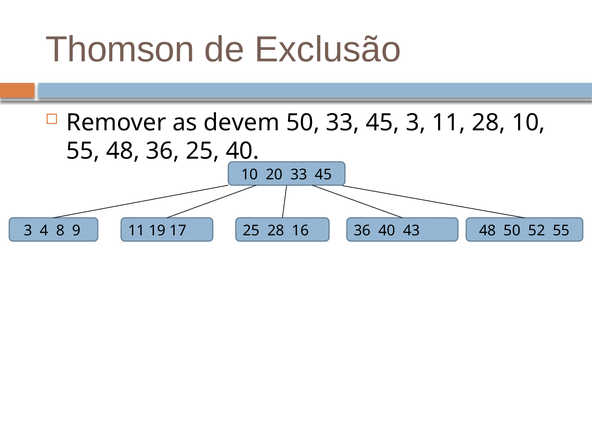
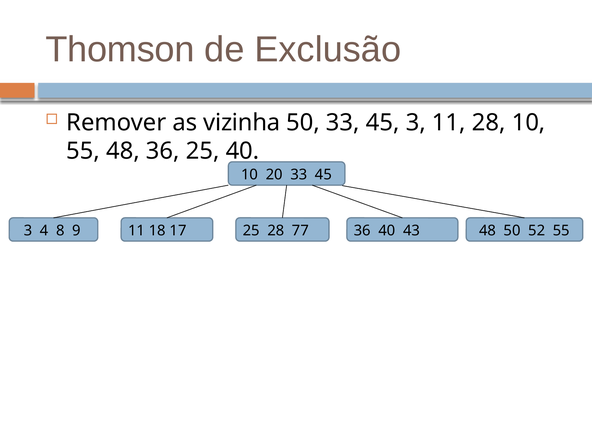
devem: devem -> vizinha (242, 122)
19: 19 -> 18 (157, 230)
16: 16 -> 77 (300, 230)
